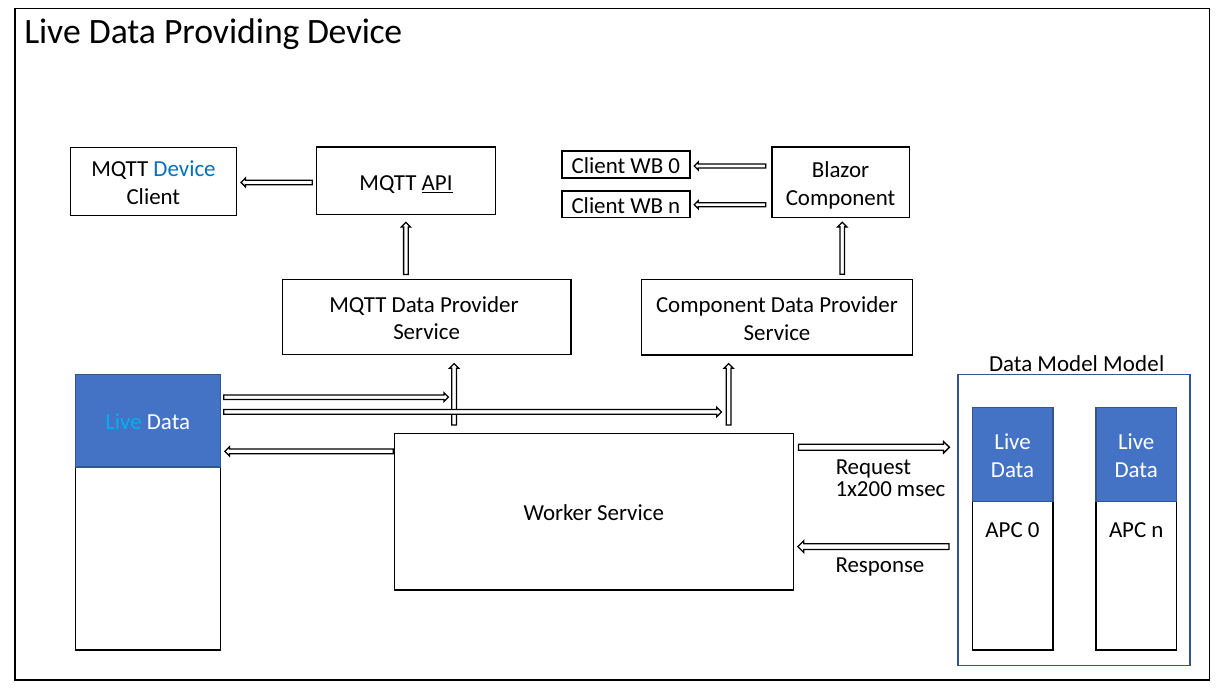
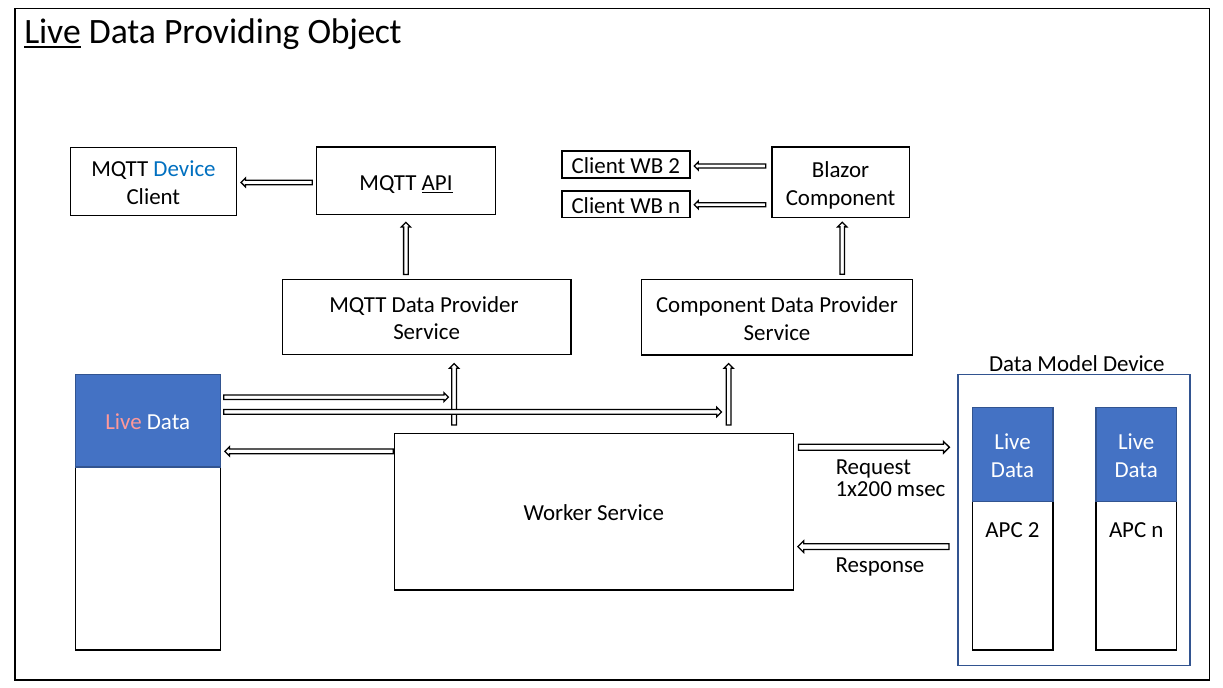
Live underline: none -> present (53, 32)
Providing Device: Device -> Object (355, 32)
WB 0: 0 -> 2 (674, 166)
Model Model: Model -> Device (1134, 364)
Live colour: light blue -> pink (124, 422)
APC 0: 0 -> 2 (1034, 530)
